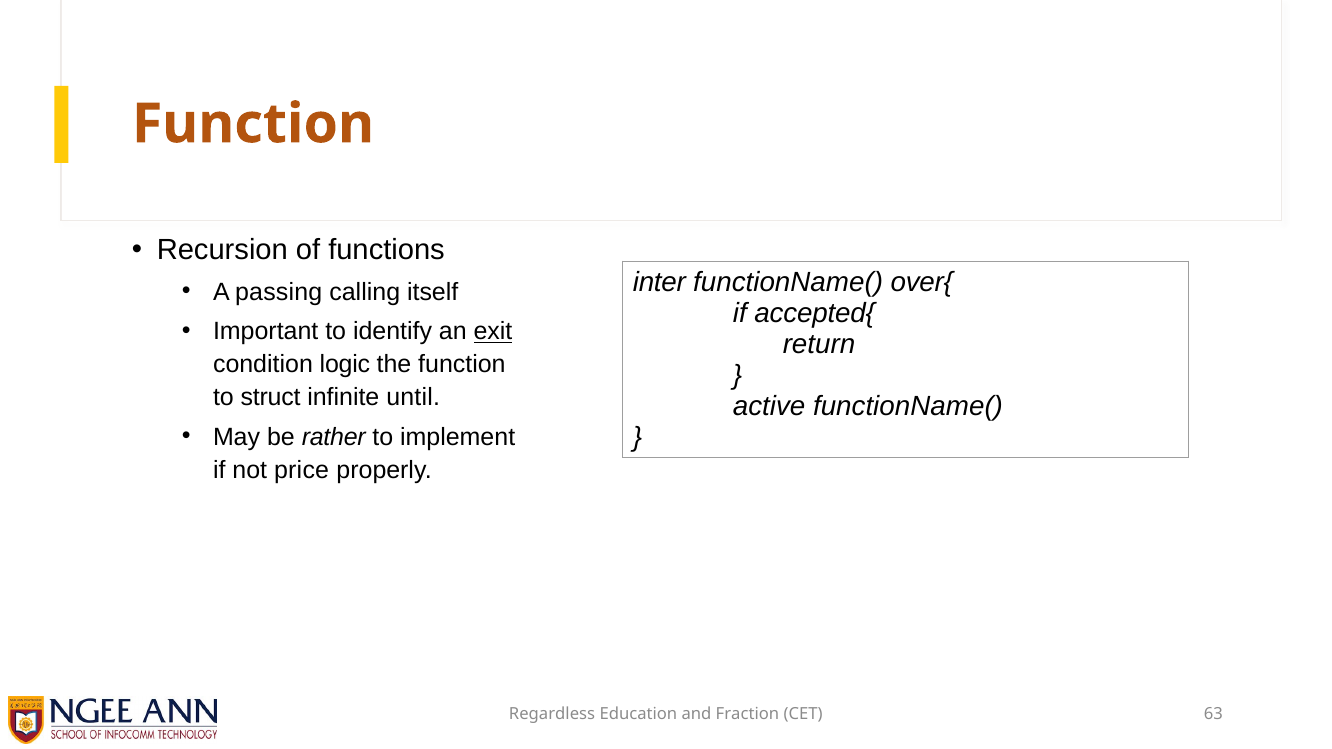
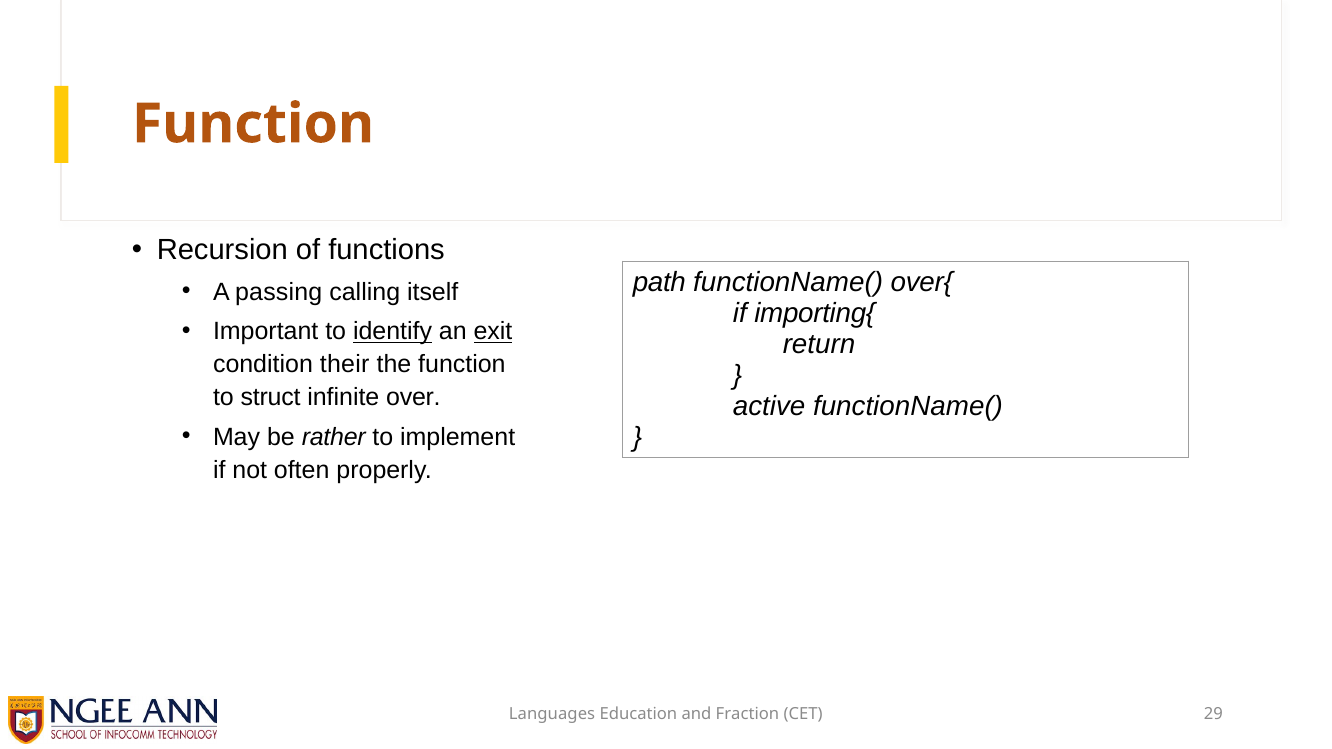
inter: inter -> path (659, 282)
accepted{: accepted{ -> importing{ (815, 313)
identify underline: none -> present (393, 332)
logic: logic -> their (345, 365)
until: until -> over (413, 398)
price: price -> often (302, 470)
Regardless: Regardless -> Languages (552, 714)
63: 63 -> 29 (1213, 714)
